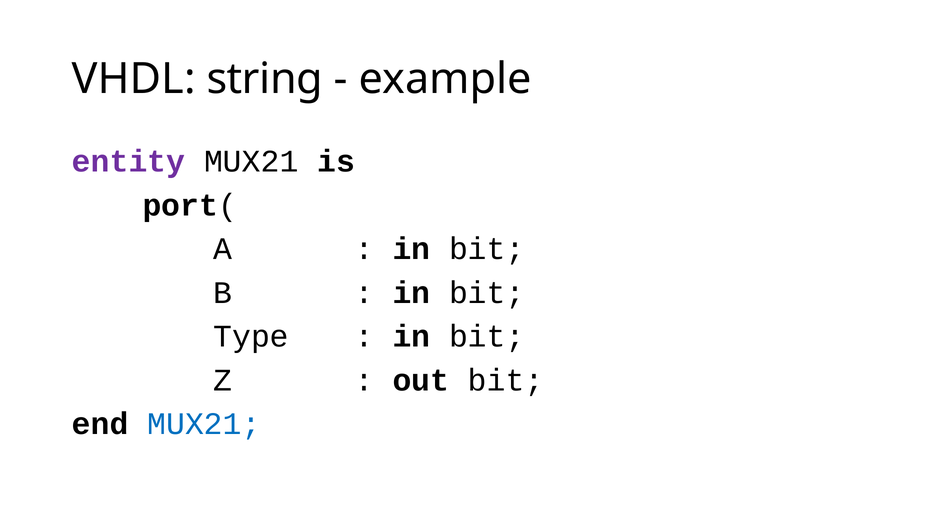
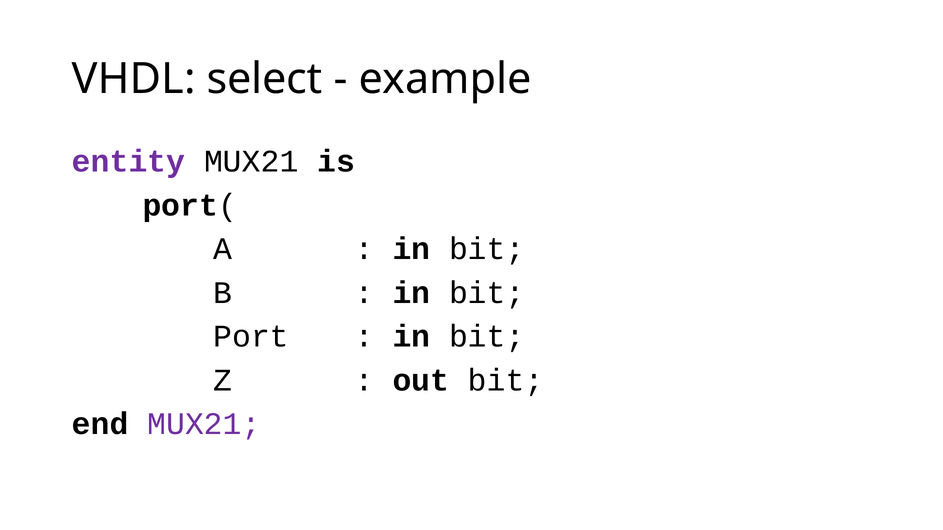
string: string -> select (265, 79)
Type: Type -> Port (251, 337)
MUX21 colour: blue -> purple (204, 424)
